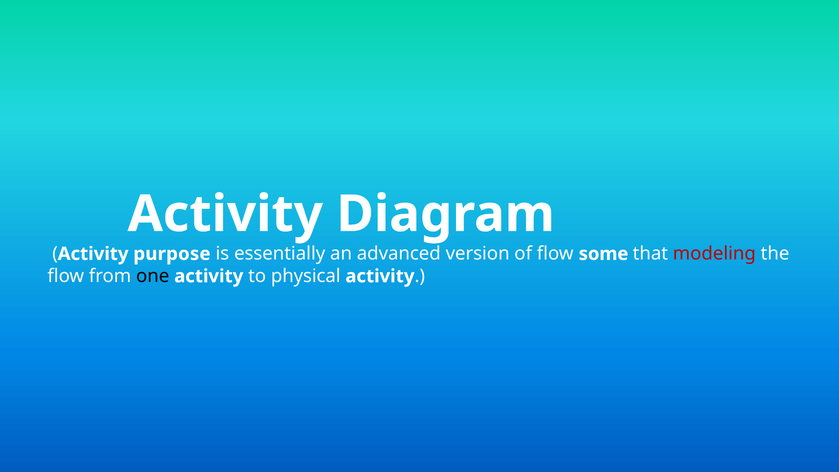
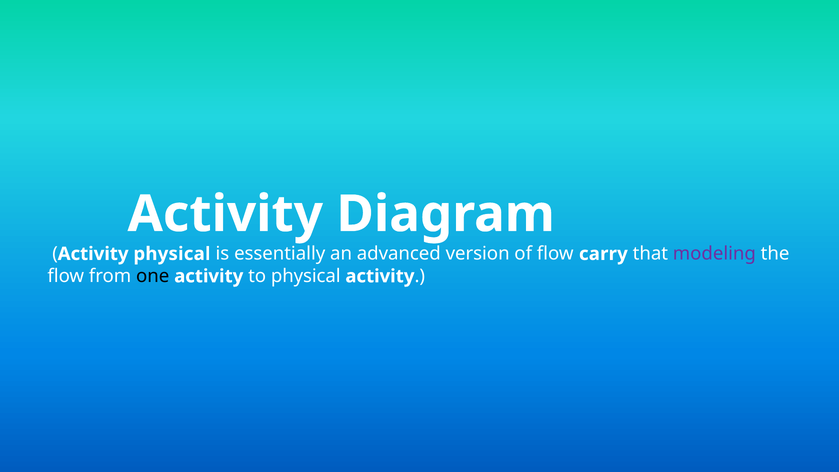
Activity purpose: purpose -> physical (172, 254)
some: some -> carry (603, 254)
modeling colour: red -> purple (714, 254)
